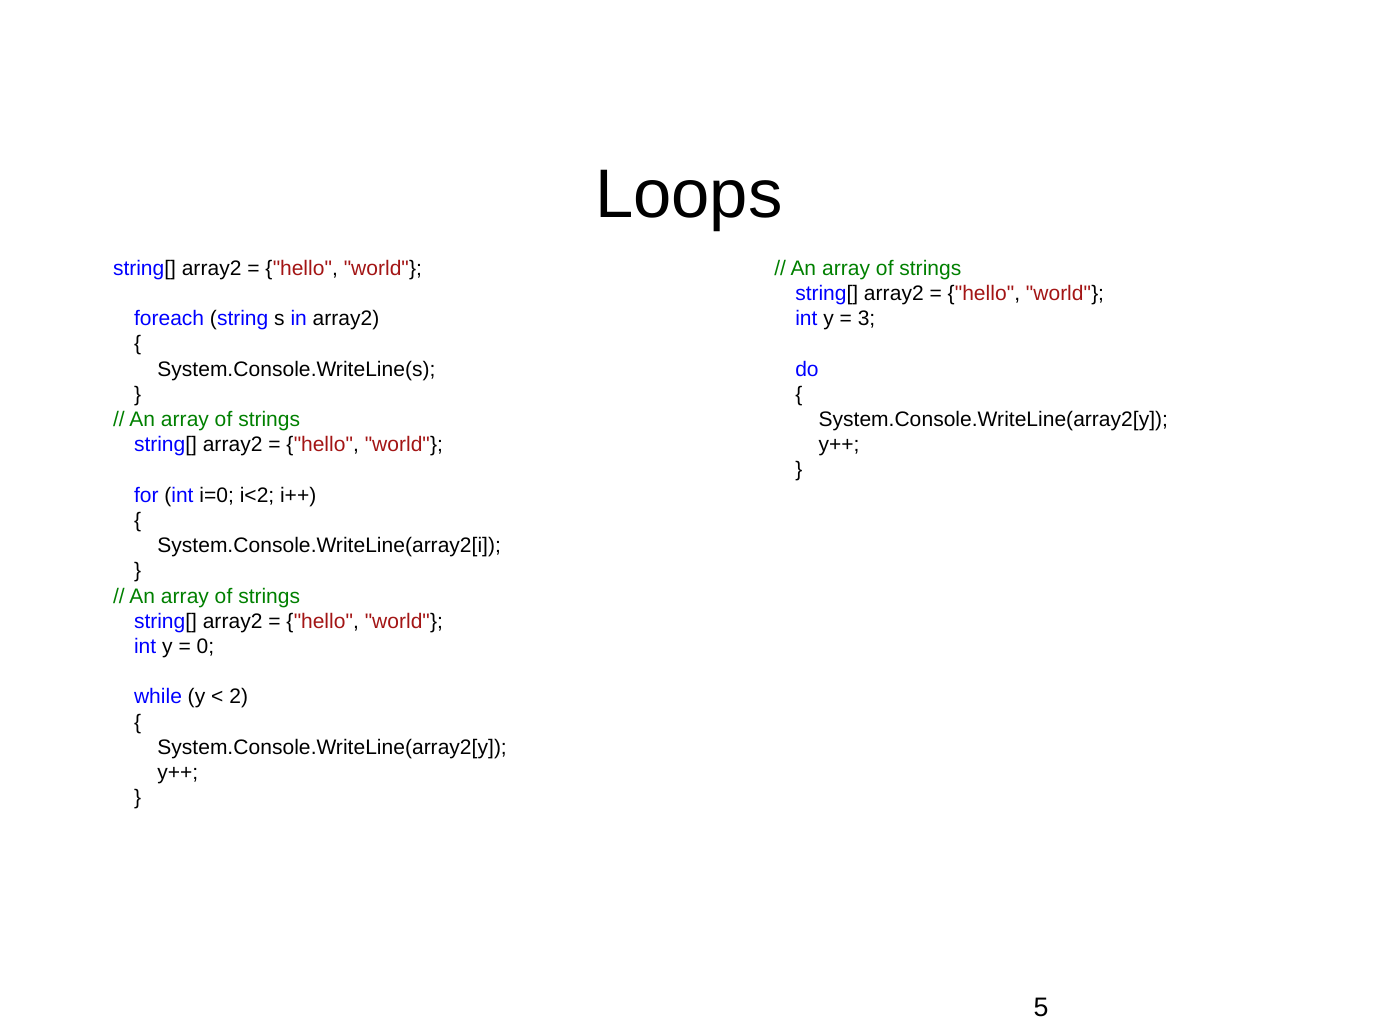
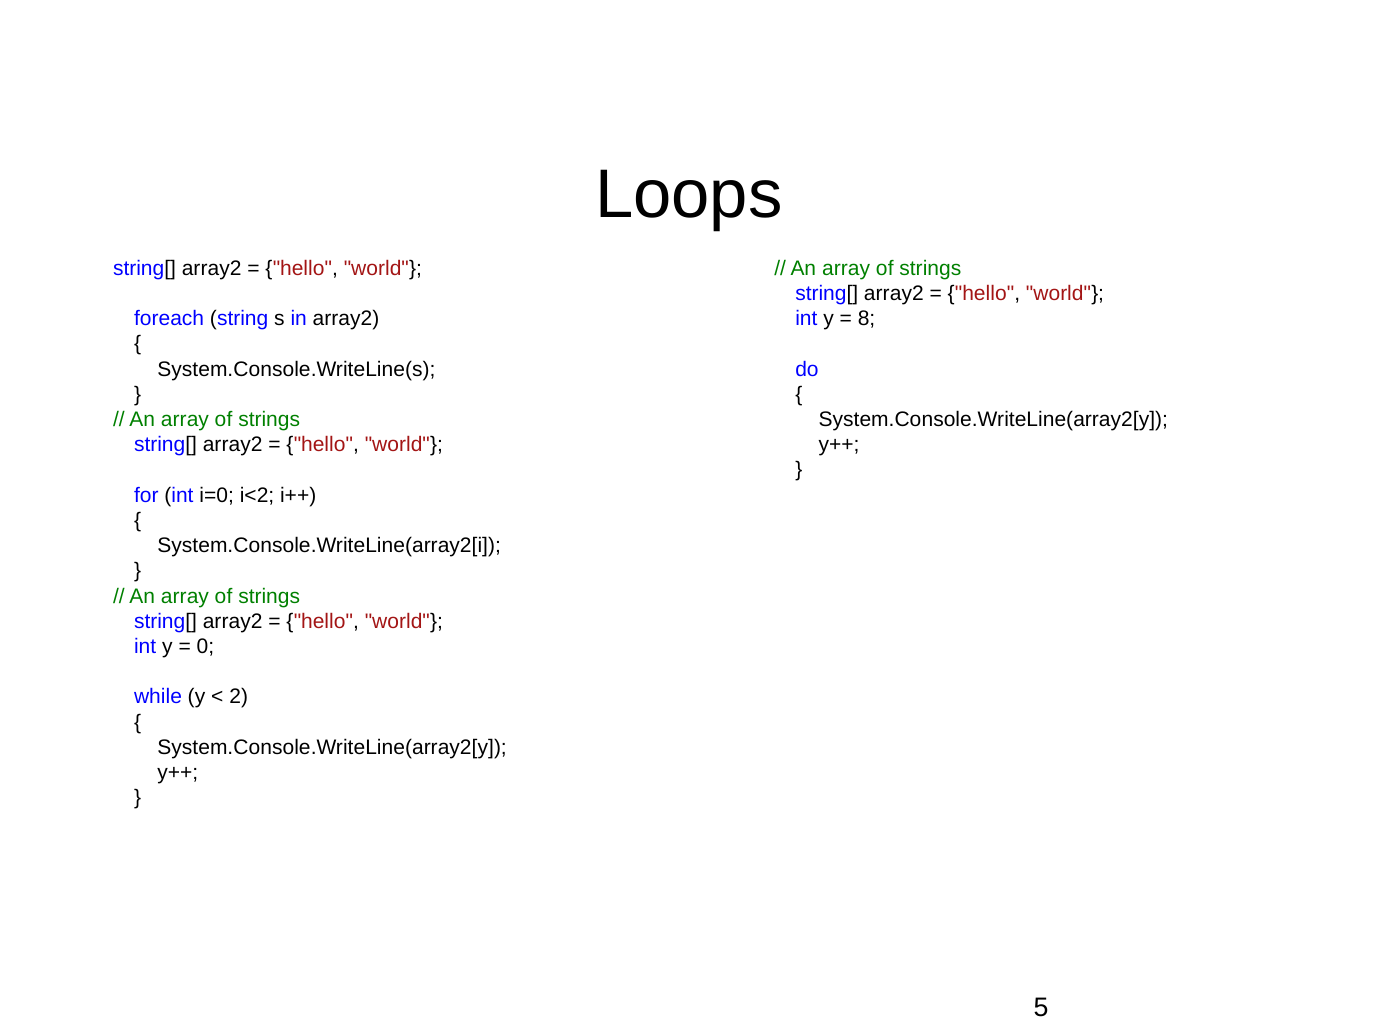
3: 3 -> 8 (867, 319)
